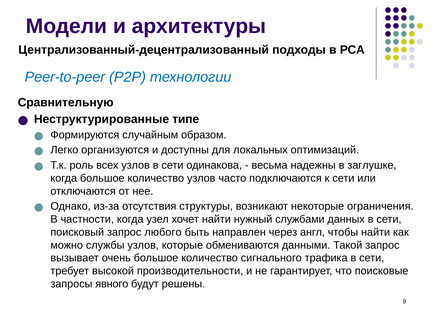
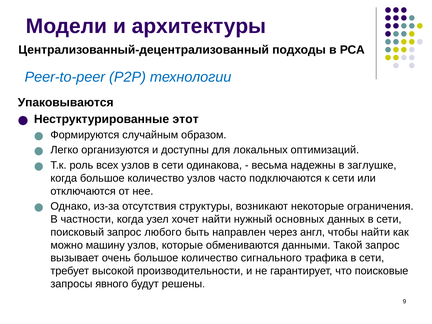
Сравнительную: Сравнительную -> Упаковываются (66, 102)
типе: типе -> этот (186, 119)
службами: службами -> основных (300, 219)
службы: службы -> машину (105, 245)
